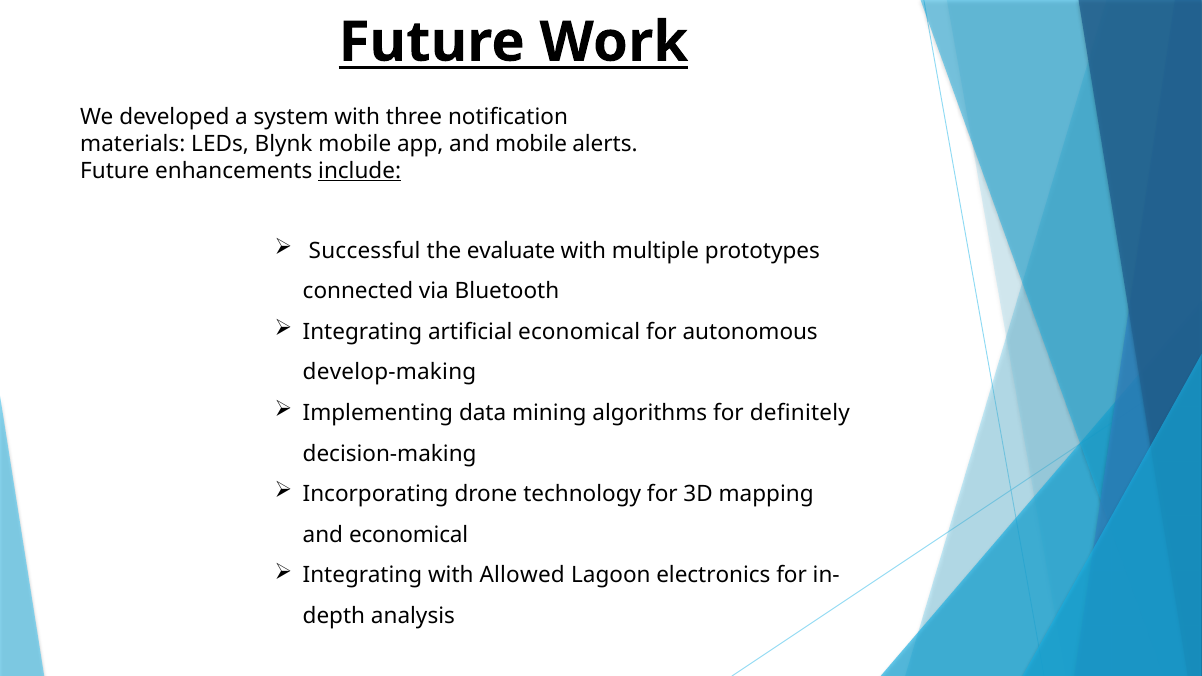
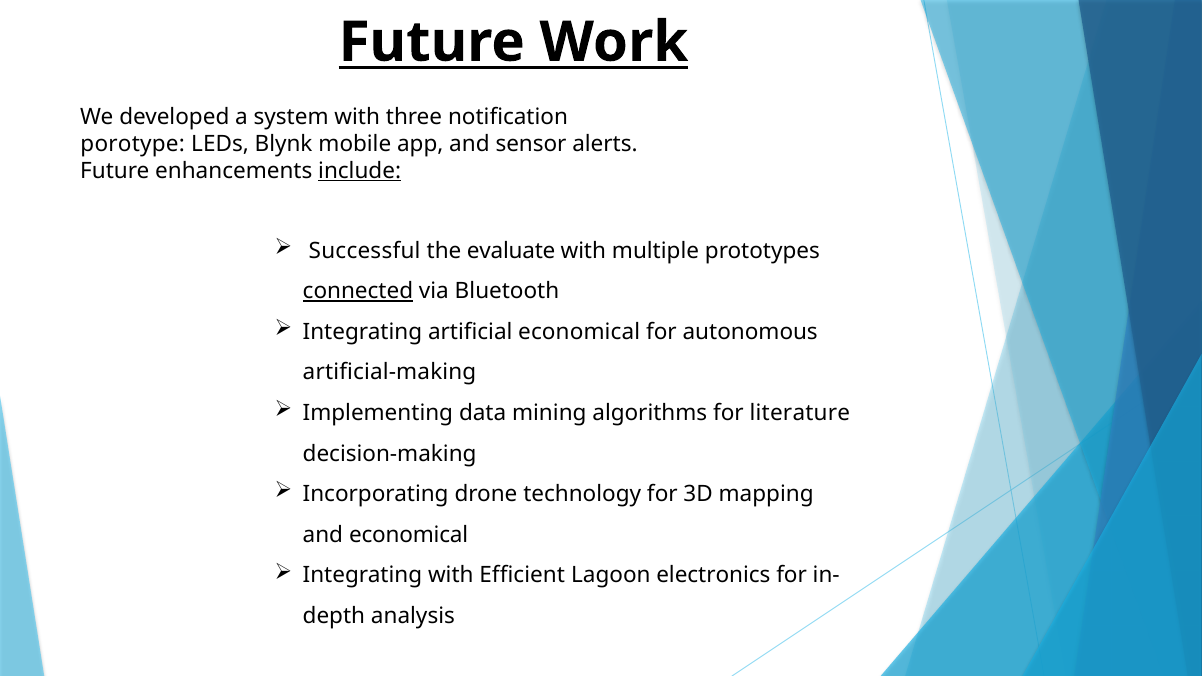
materials: materials -> porotype (133, 144)
and mobile: mobile -> sensor (531, 144)
connected underline: none -> present (358, 291)
develop-making: develop-making -> artificial-making (390, 373)
definitely: definitely -> literature (800, 413)
Allowed: Allowed -> Efficient (522, 575)
